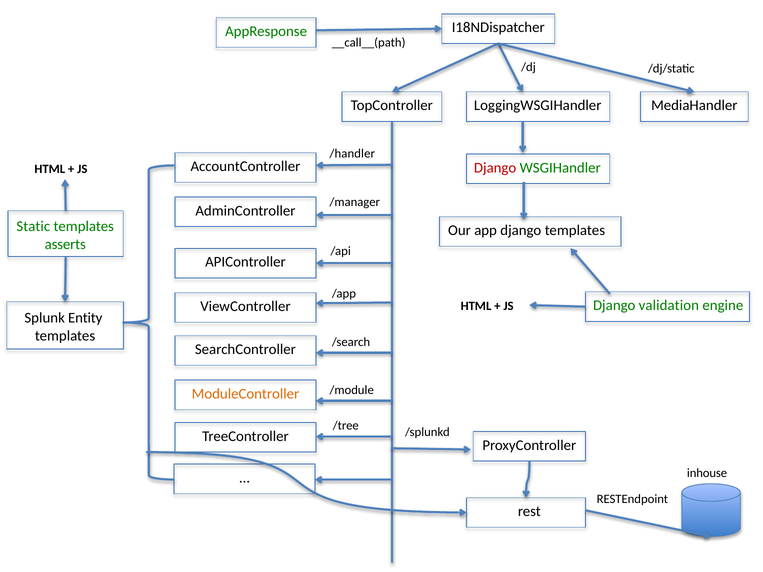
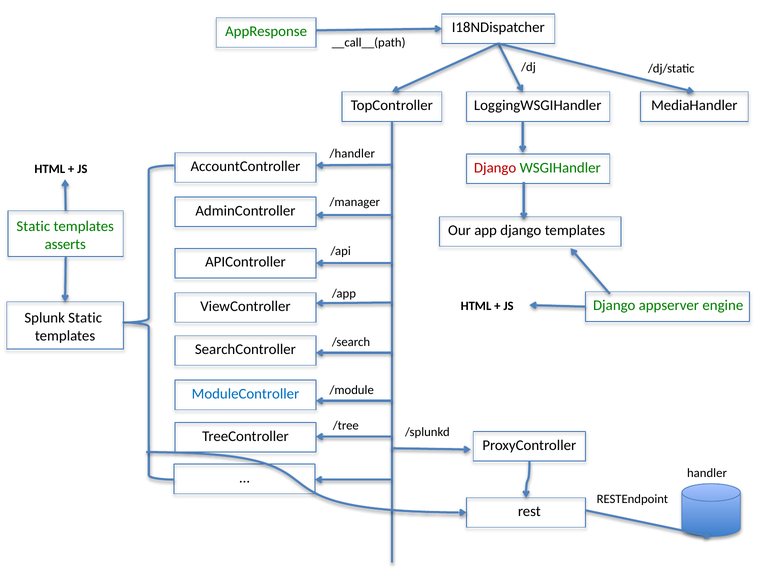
validation: validation -> appserver (669, 306)
Splunk Entity: Entity -> Static (85, 318)
ModuleController colour: orange -> blue (245, 394)
inhouse: inhouse -> handler (707, 473)
